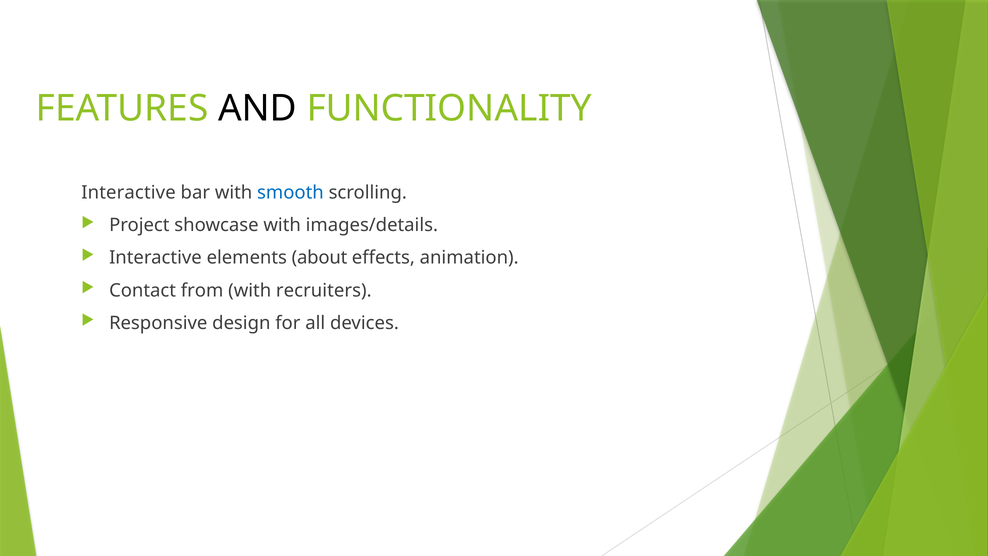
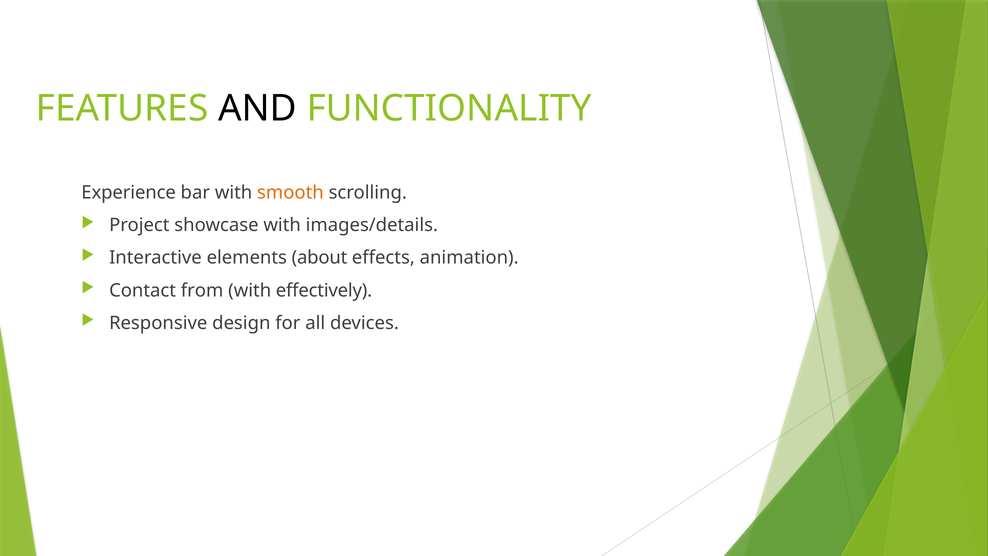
Interactive: Interactive -> Experience (129, 193)
smooth colour: blue -> orange (290, 193)
recruiters: recruiters -> effectively (324, 290)
